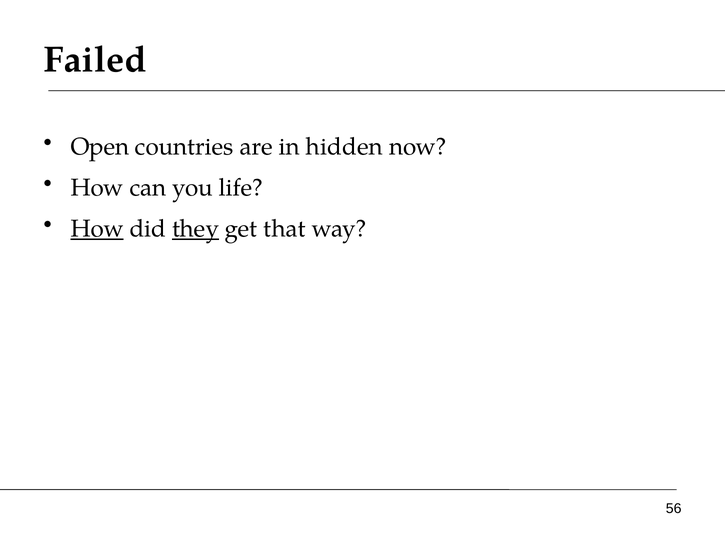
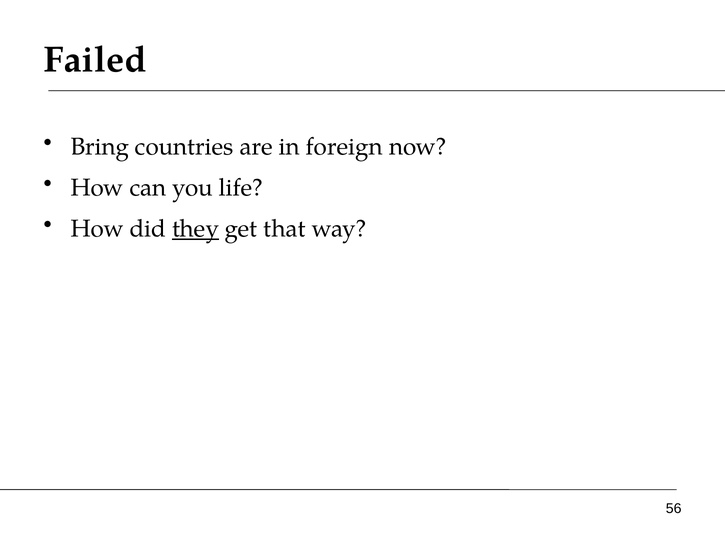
Open: Open -> Bring (100, 147)
hidden: hidden -> foreign (344, 147)
How underline: present -> none (97, 229)
